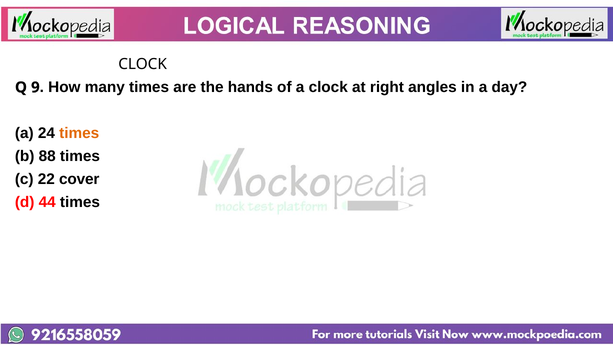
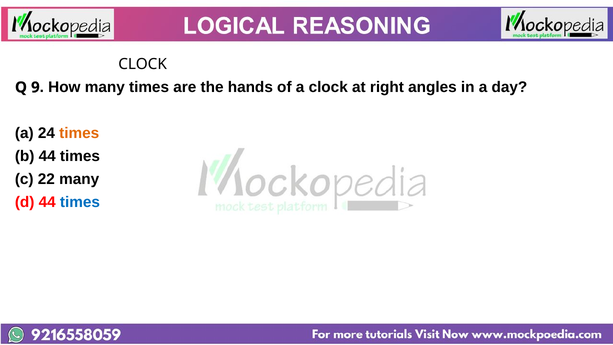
b 88: 88 -> 44 (47, 156)
22 cover: cover -> many (79, 179)
times colour: black -> blue (80, 202)
